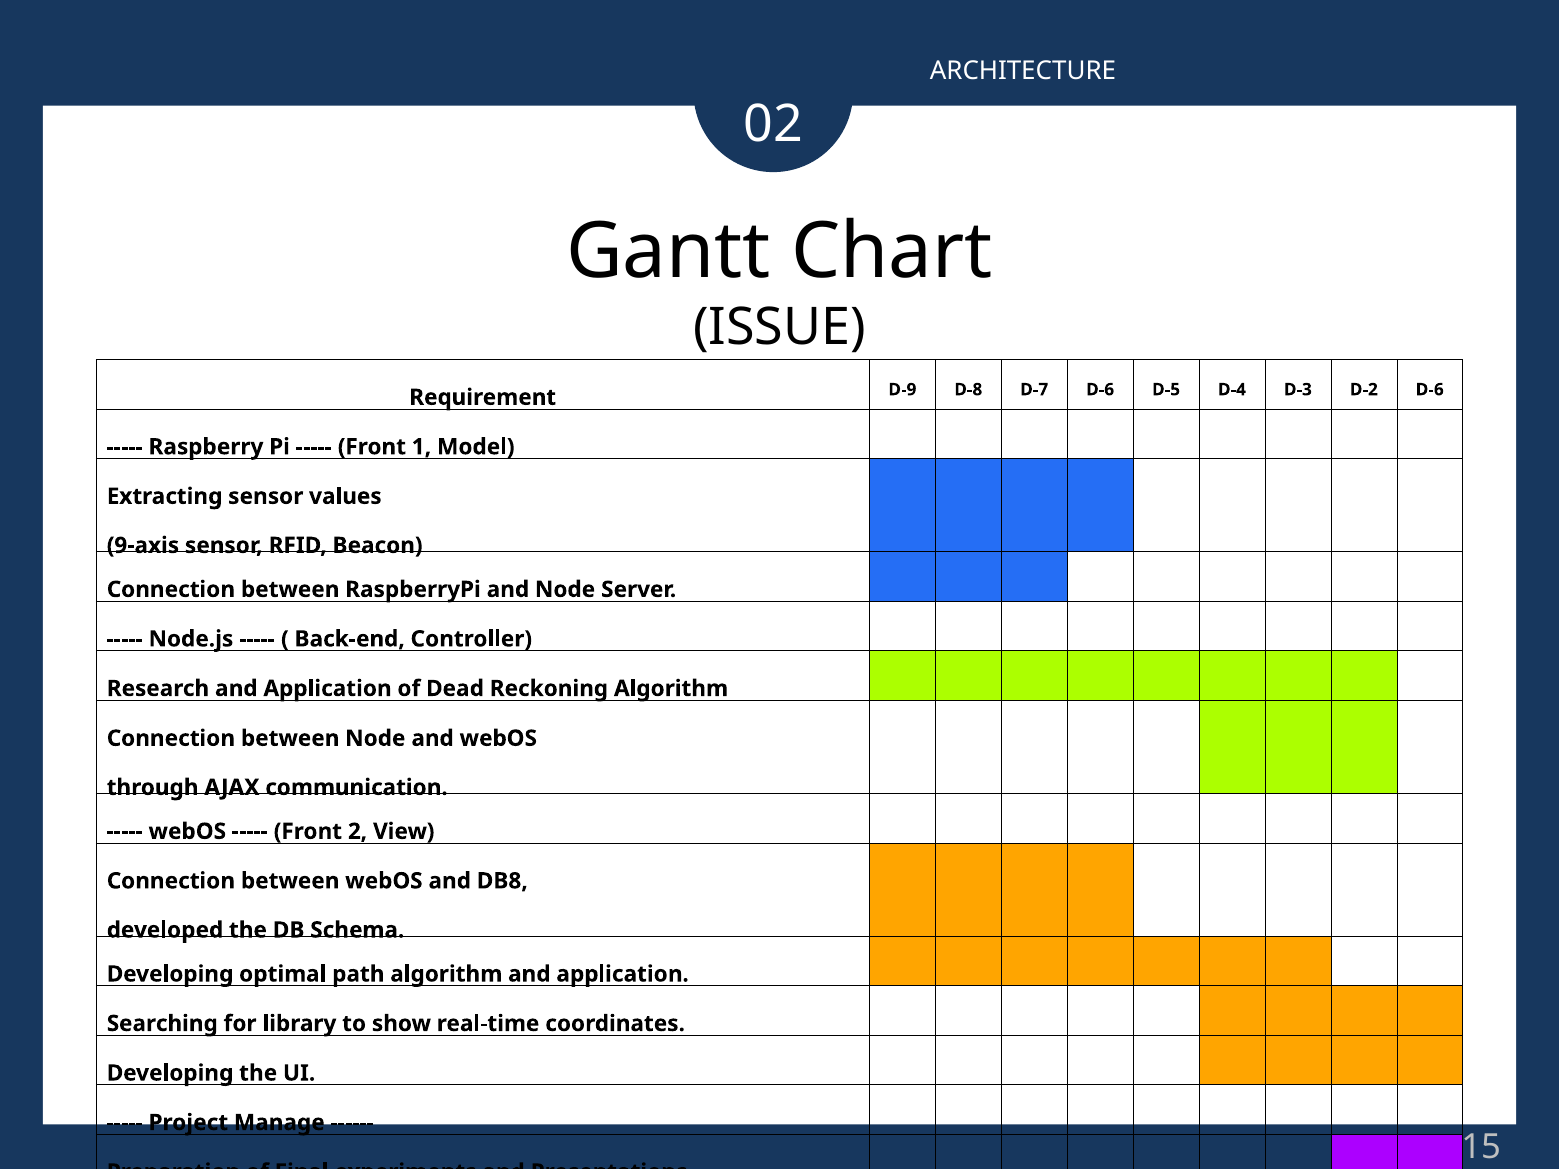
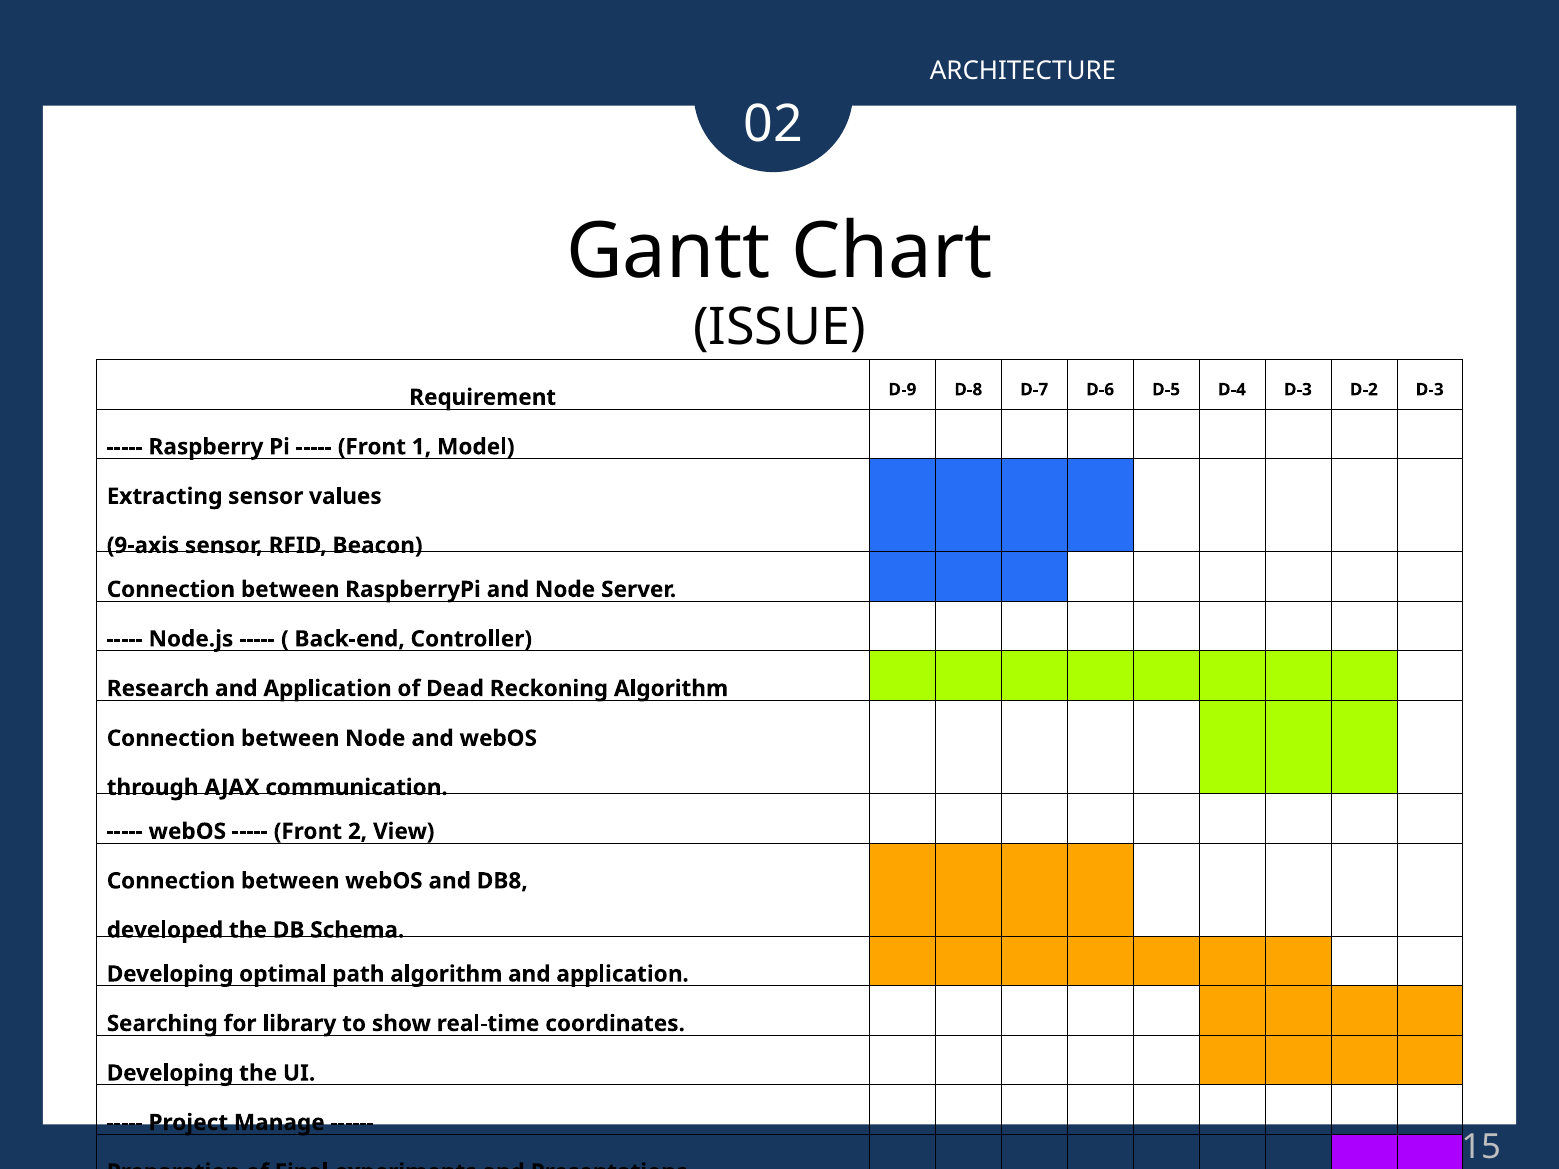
D-2 D-6: D-6 -> D-3 (1430, 390)
